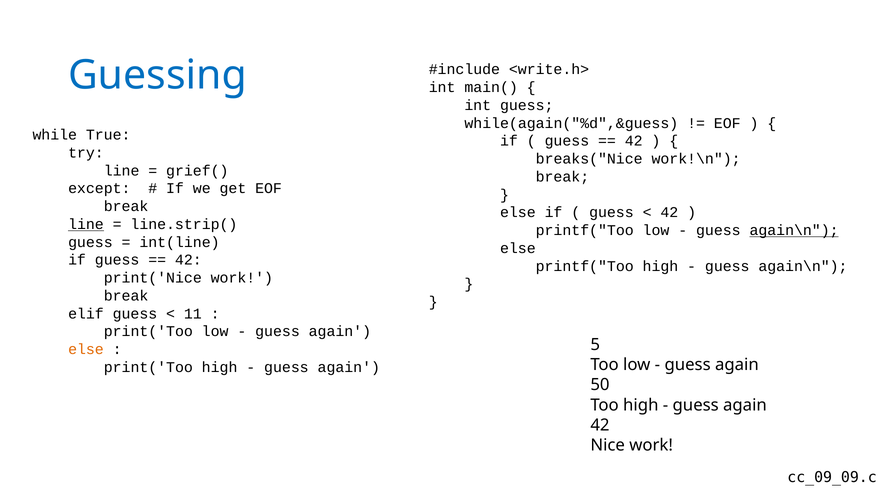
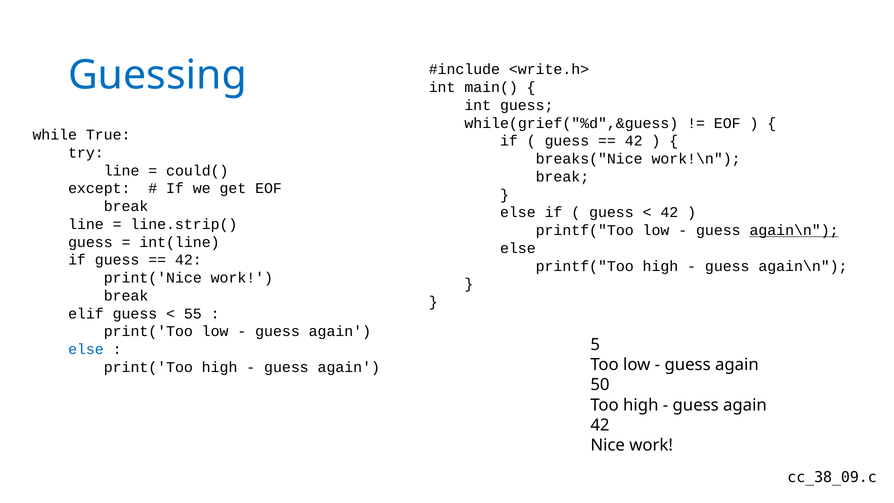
while(again("%d",&guess: while(again("%d",&guess -> while(grief("%d",&guess (571, 123)
grief(: grief( -> could( (197, 171)
line underline: present -> none (86, 224)
11: 11 -> 55 (193, 314)
else colour: orange -> blue (86, 349)
cc_09_09.c: cc_09_09.c -> cc_38_09.c (832, 477)
